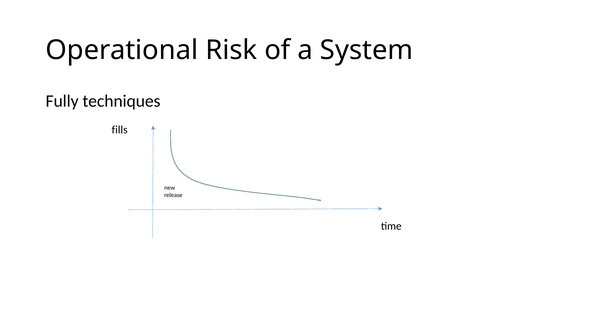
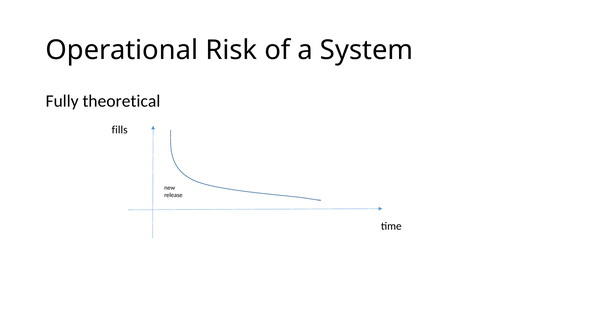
techniques: techniques -> theoretical (121, 101)
